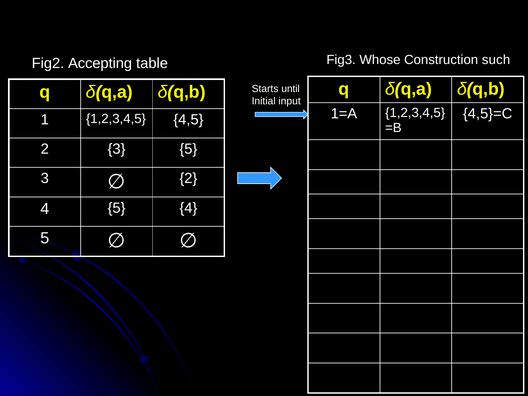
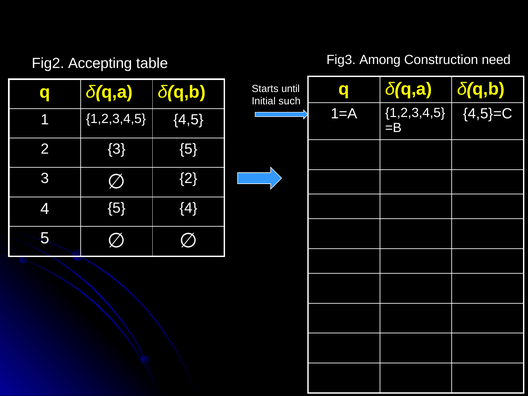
Whose: Whose -> Among (380, 60)
such: such -> need (496, 60)
input: input -> such (290, 101)
